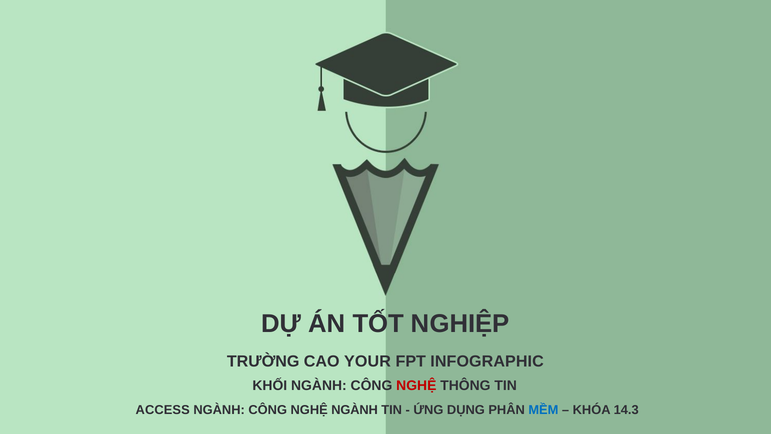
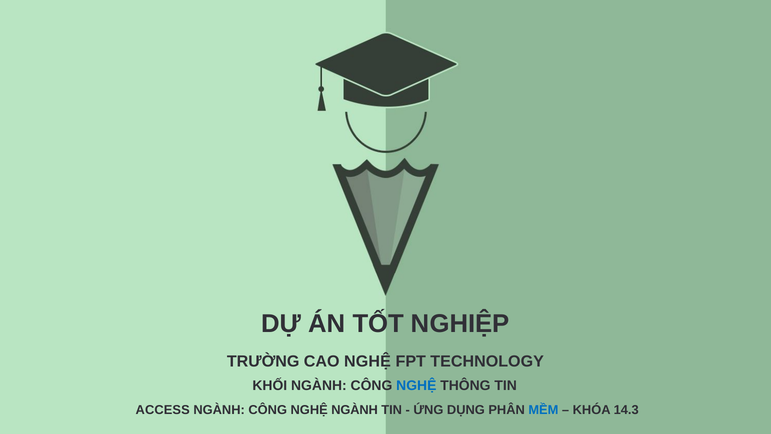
CAO YOUR: YOUR -> NGHỆ (367, 361)
INFOGRAPHIC: INFOGRAPHIC -> TECHNOLOGY (487, 361)
NGHỆ colour: red -> blue (416, 386)
